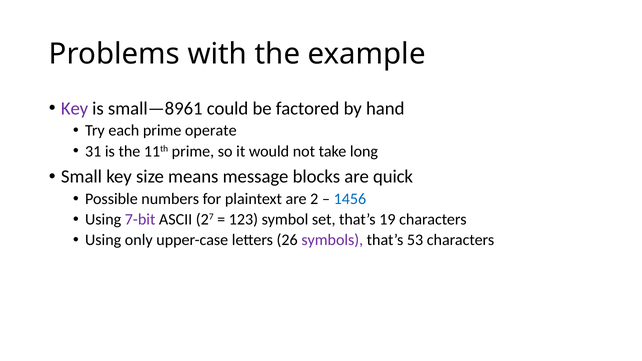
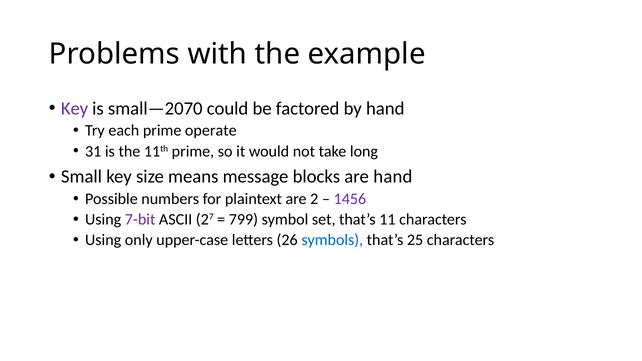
small—8961: small—8961 -> small—2070 (155, 109)
are quick: quick -> hand (393, 177)
1456 colour: blue -> purple (350, 199)
123: 123 -> 799 (243, 220)
19: 19 -> 11 (387, 220)
symbols colour: purple -> blue (332, 240)
53: 53 -> 25 (415, 240)
